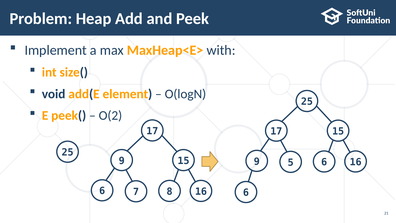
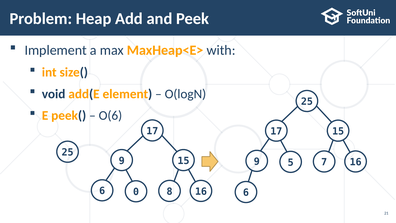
O(2: O(2 -> O(6 (110, 115)
5 6: 6 -> 7 (324, 162)
7: 7 -> 0 (136, 192)
